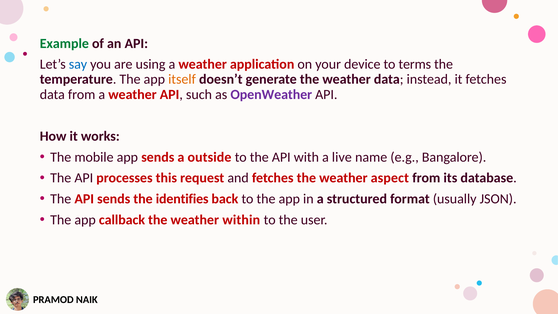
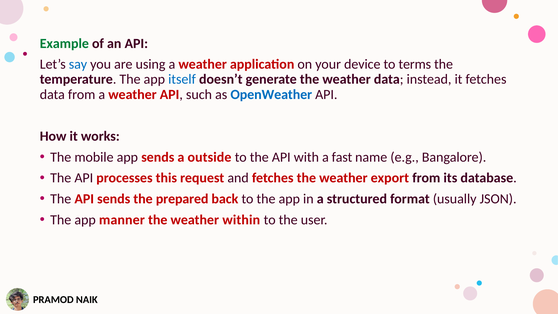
itself colour: orange -> blue (182, 79)
OpenWeather colour: purple -> blue (271, 94)
live: live -> fast (342, 157)
aspect: aspect -> export (390, 178)
identifies: identifies -> prepared (182, 199)
callback: callback -> manner (122, 220)
